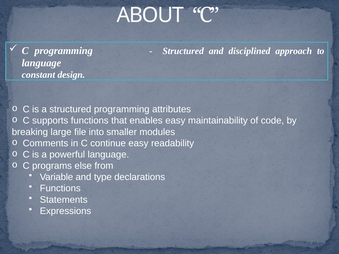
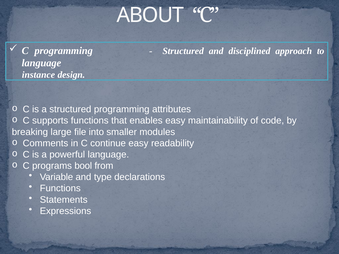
constant: constant -> instance (38, 75)
else: else -> bool (83, 166)
